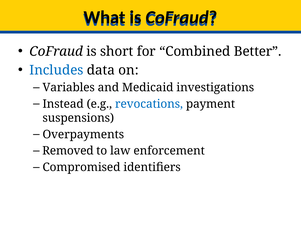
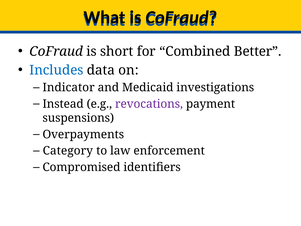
Variables: Variables -> Indicator (69, 87)
revocations colour: blue -> purple (149, 104)
Removed: Removed -> Category (68, 151)
